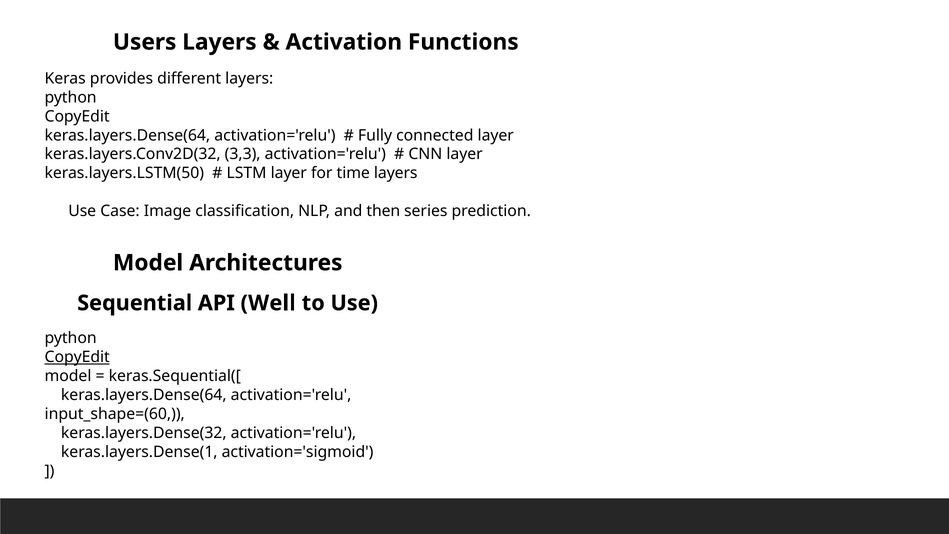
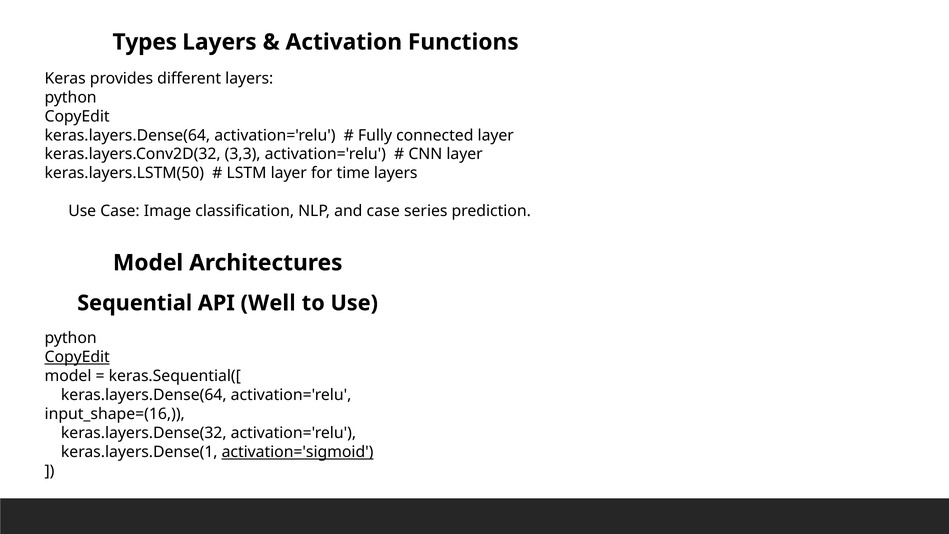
Users: Users -> Types (145, 42)
and then: then -> case (383, 211)
input_shape=(60: input_shape=(60 -> input_shape=(16 (115, 414)
activation='sigmoid underline: none -> present (298, 452)
